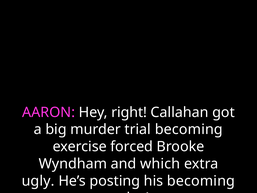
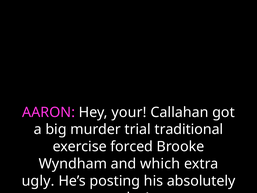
right: right -> your (129, 112)
trial becoming: becoming -> traditional (189, 129)
his becoming: becoming -> absolutely (201, 181)
